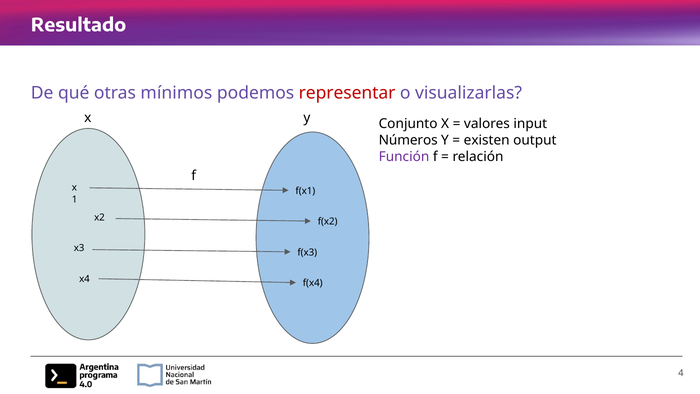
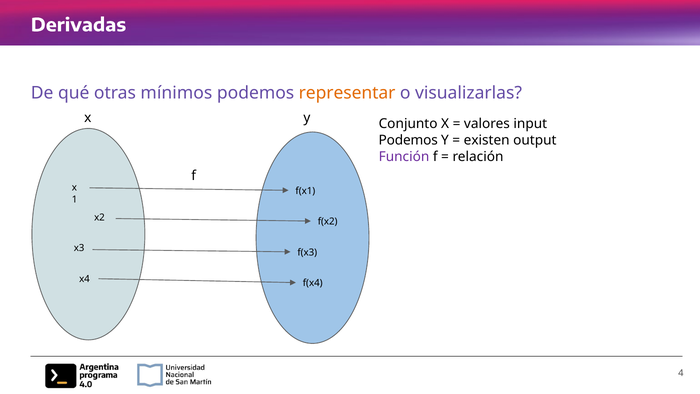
Resultado: Resultado -> Derivadas (78, 25)
representar colour: red -> orange (347, 93)
Números: Números -> Podemos (408, 140)
